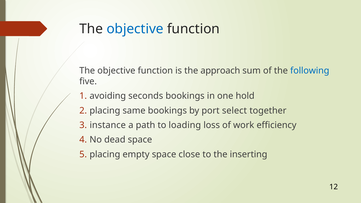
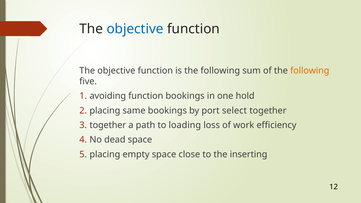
is the approach: approach -> following (220, 71)
following colour: blue -> orange (310, 71)
avoiding seconds: seconds -> function (146, 96)
instance: instance -> together (108, 125)
